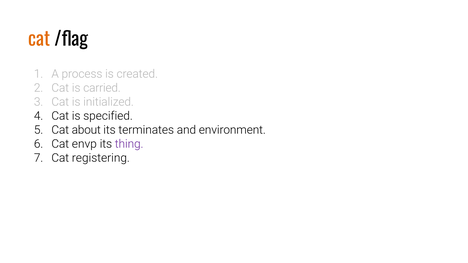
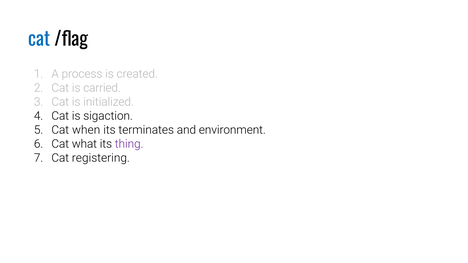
cat colour: orange -> blue (39, 39)
specified: specified -> sigaction (108, 116)
about: about -> when (86, 130)
envp: envp -> what (84, 144)
